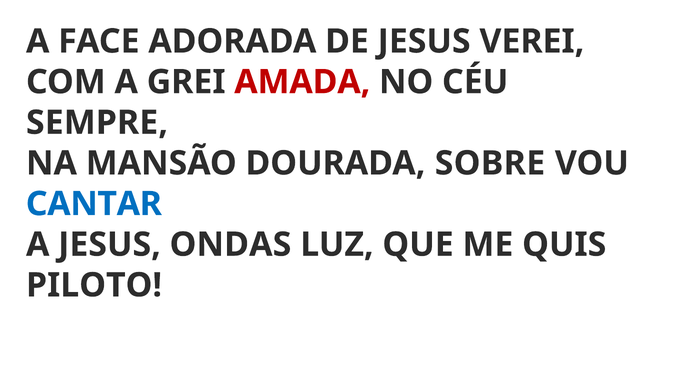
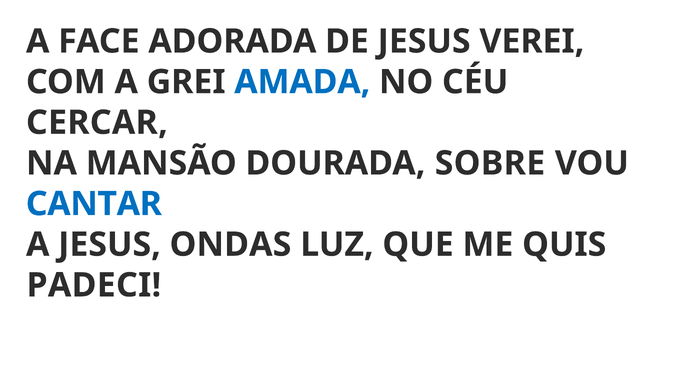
AMADA colour: red -> blue (302, 82)
SEMPRE: SEMPRE -> CERCAR (97, 123)
PILOTO: PILOTO -> PADECI (94, 285)
